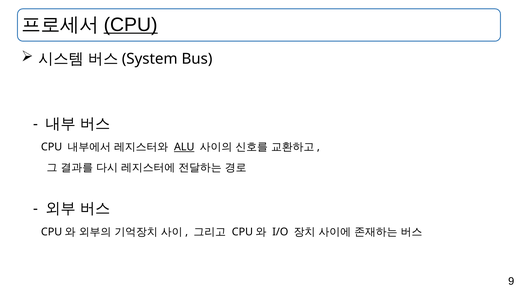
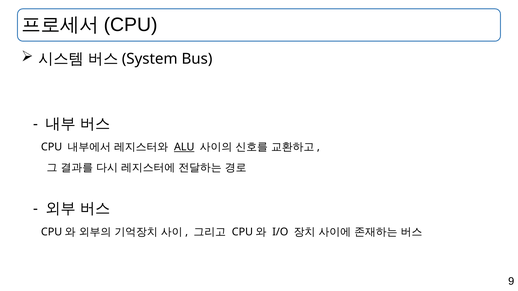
CPU underline: present -> none (131, 25)
